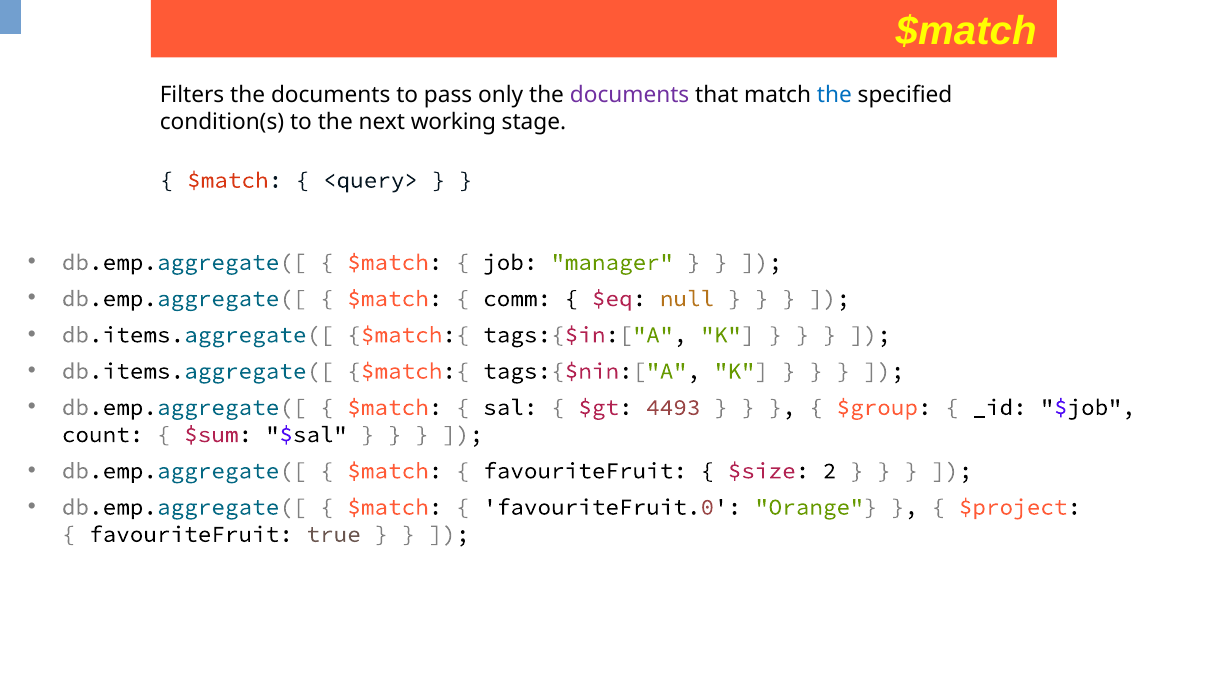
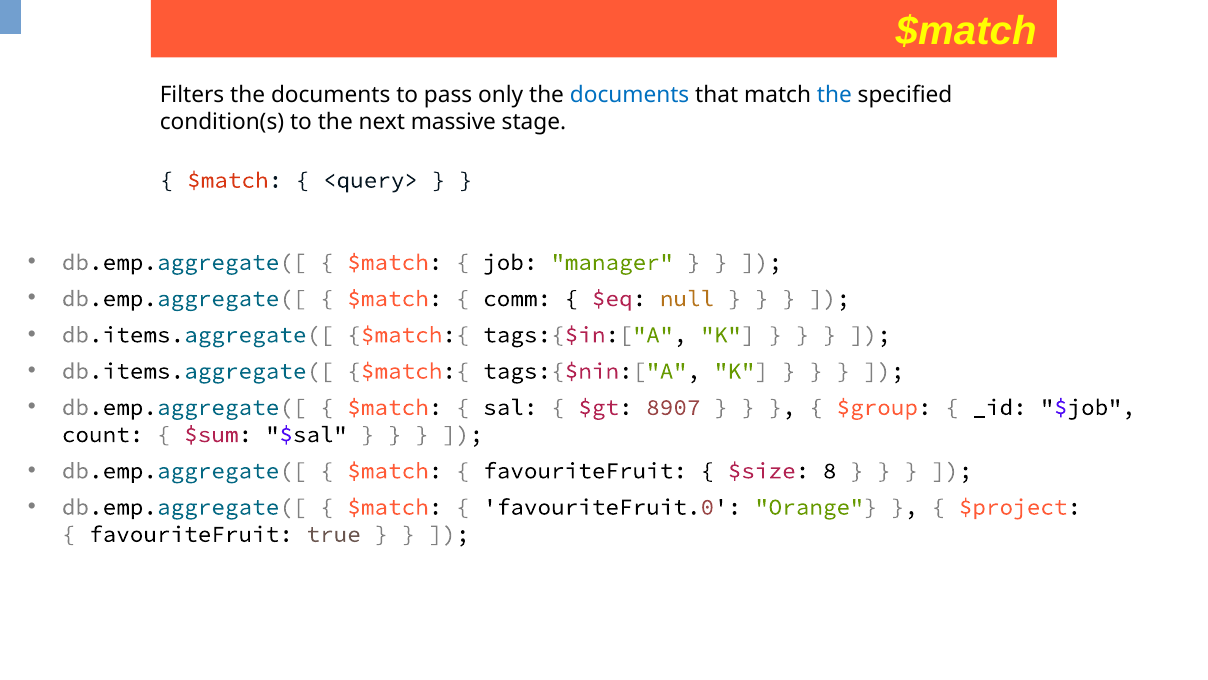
documents colour: purple -> blue (630, 95)
working: working -> massive (453, 122)
4493: 4493 -> 8907 (673, 407)
2: 2 -> 8 (830, 470)
